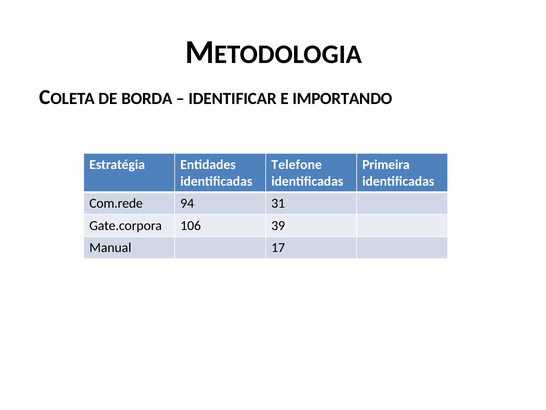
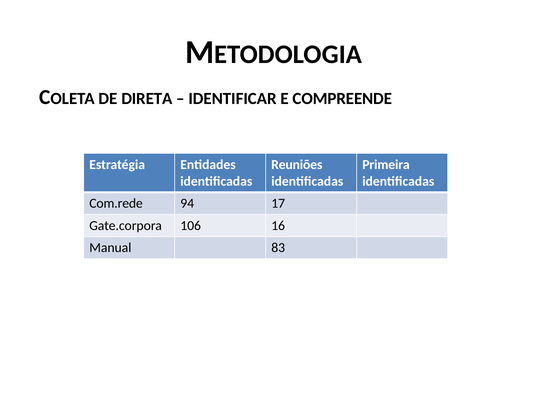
BORDA: BORDA -> DIRETA (147, 98)
IMPORTANDO: IMPORTANDO -> COMPREENDE (342, 98)
Telefone: Telefone -> Reuniões (297, 164)
31: 31 -> 17 (278, 203)
39: 39 -> 16 (278, 225)
17: 17 -> 83 (278, 247)
